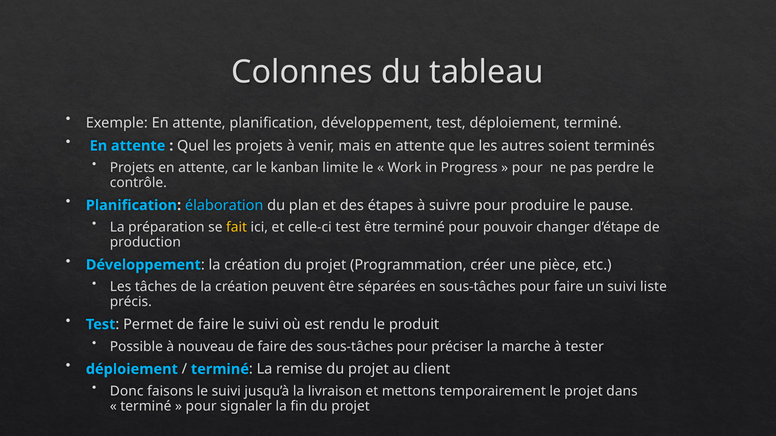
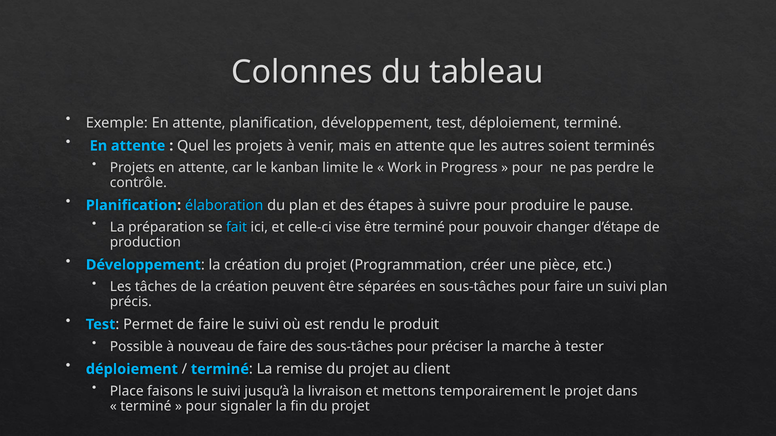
fait colour: yellow -> light blue (237, 228)
celle-ci test: test -> vise (348, 228)
suivi liste: liste -> plan (654, 287)
Donc: Donc -> Place (127, 392)
